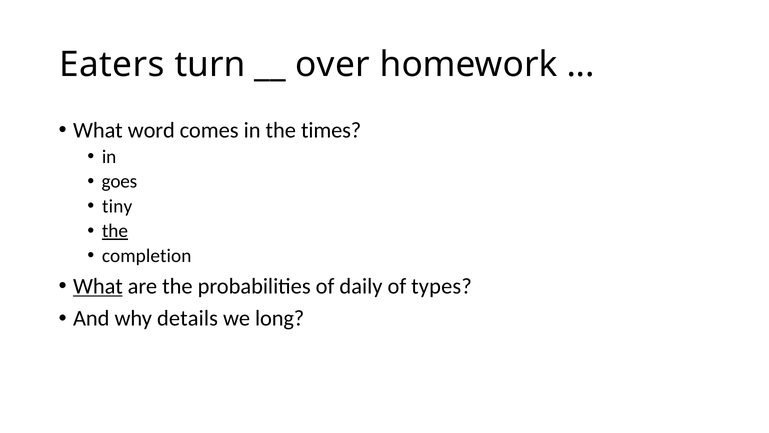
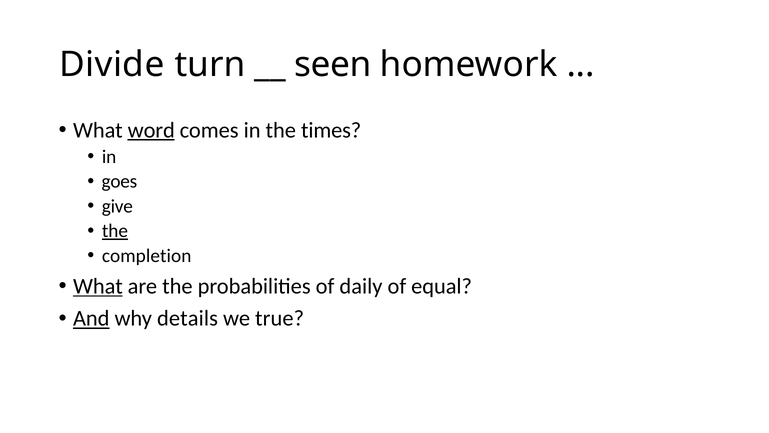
Eaters: Eaters -> Divide (112, 65)
over: over -> seen (333, 65)
word underline: none -> present (151, 130)
tiny: tiny -> give (117, 206)
types: types -> equal (442, 286)
And underline: none -> present (91, 318)
long: long -> true (280, 318)
